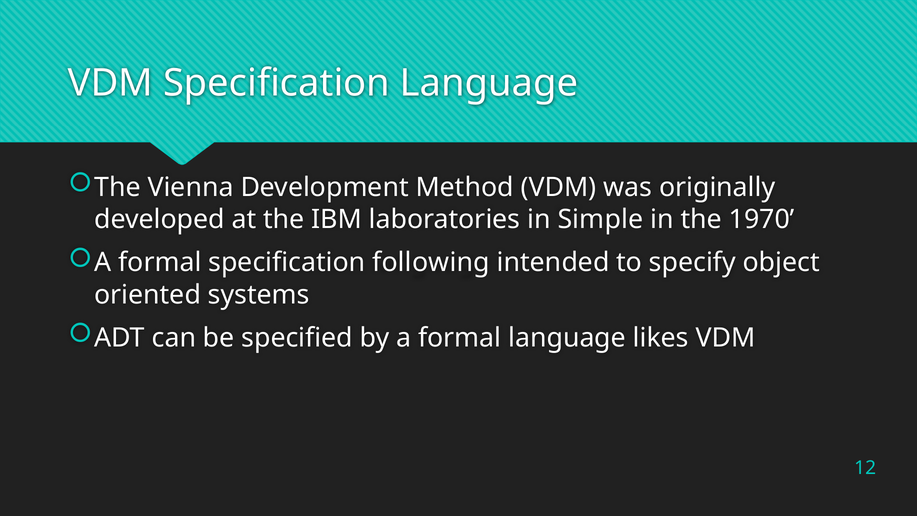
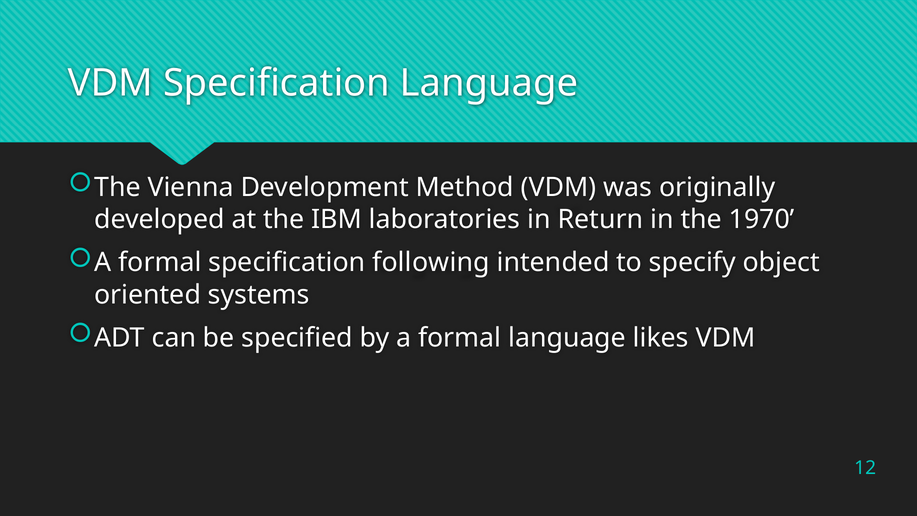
Simple: Simple -> Return (600, 219)
